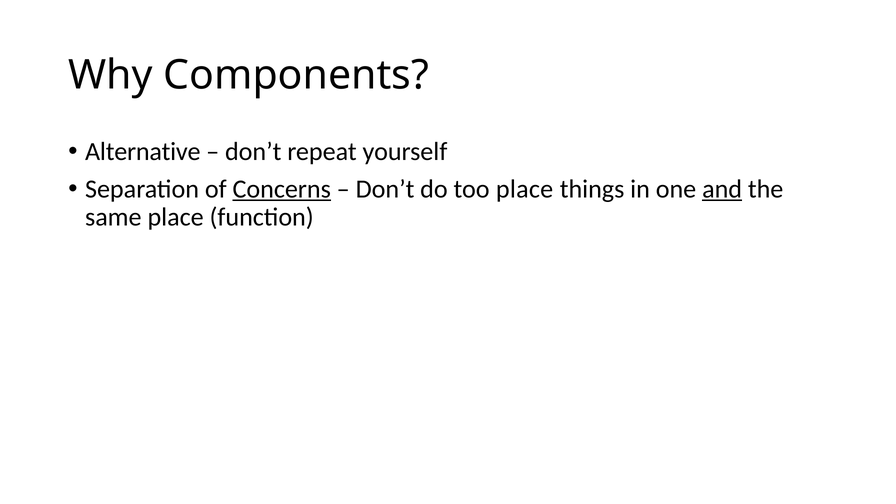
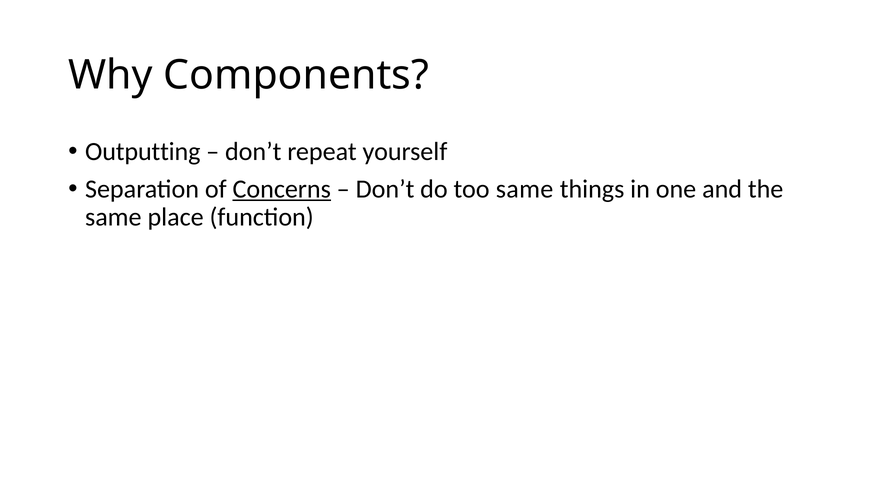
Alternative: Alternative -> Outputting (143, 151)
too place: place -> same (525, 189)
and underline: present -> none (722, 189)
